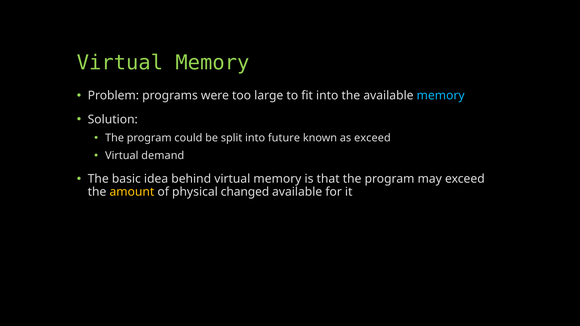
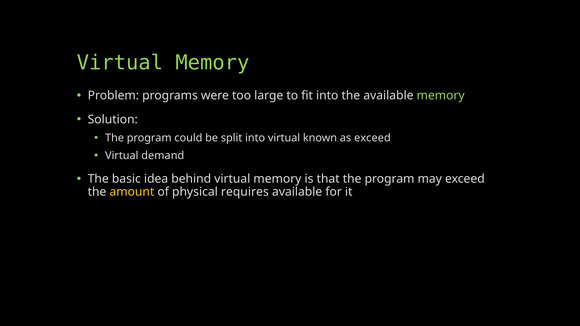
memory colour: light blue -> light green (441, 96)
into future: future -> virtual (284, 138)
changed: changed -> requires (245, 192)
